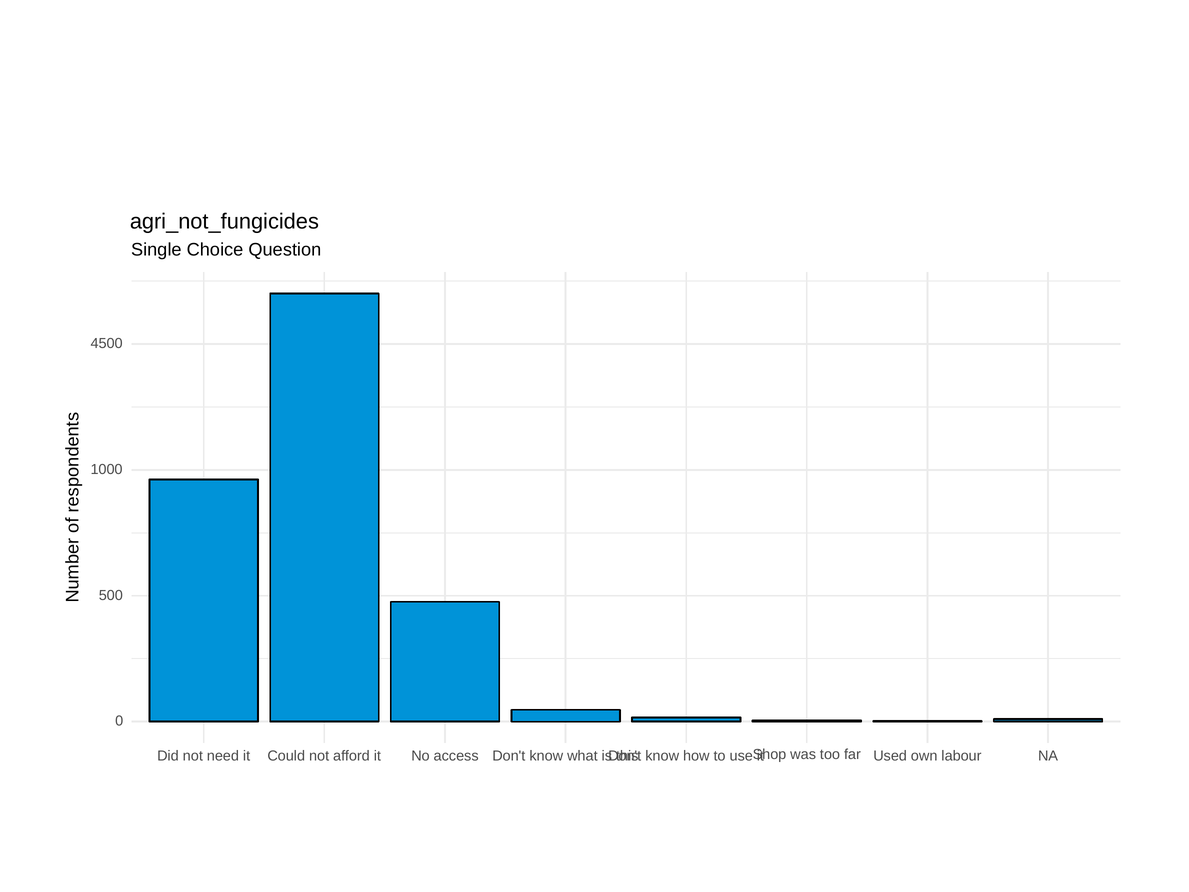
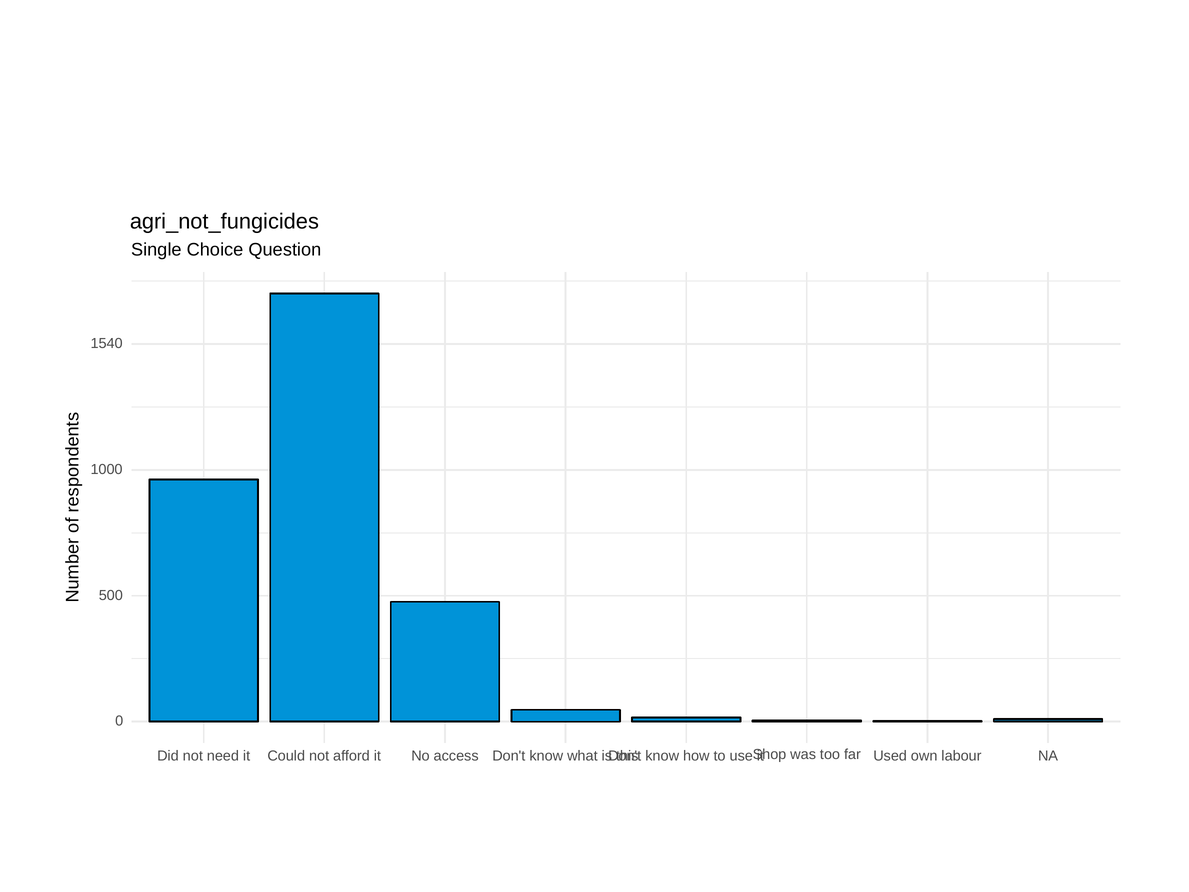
4500: 4500 -> 1540 (107, 343)
